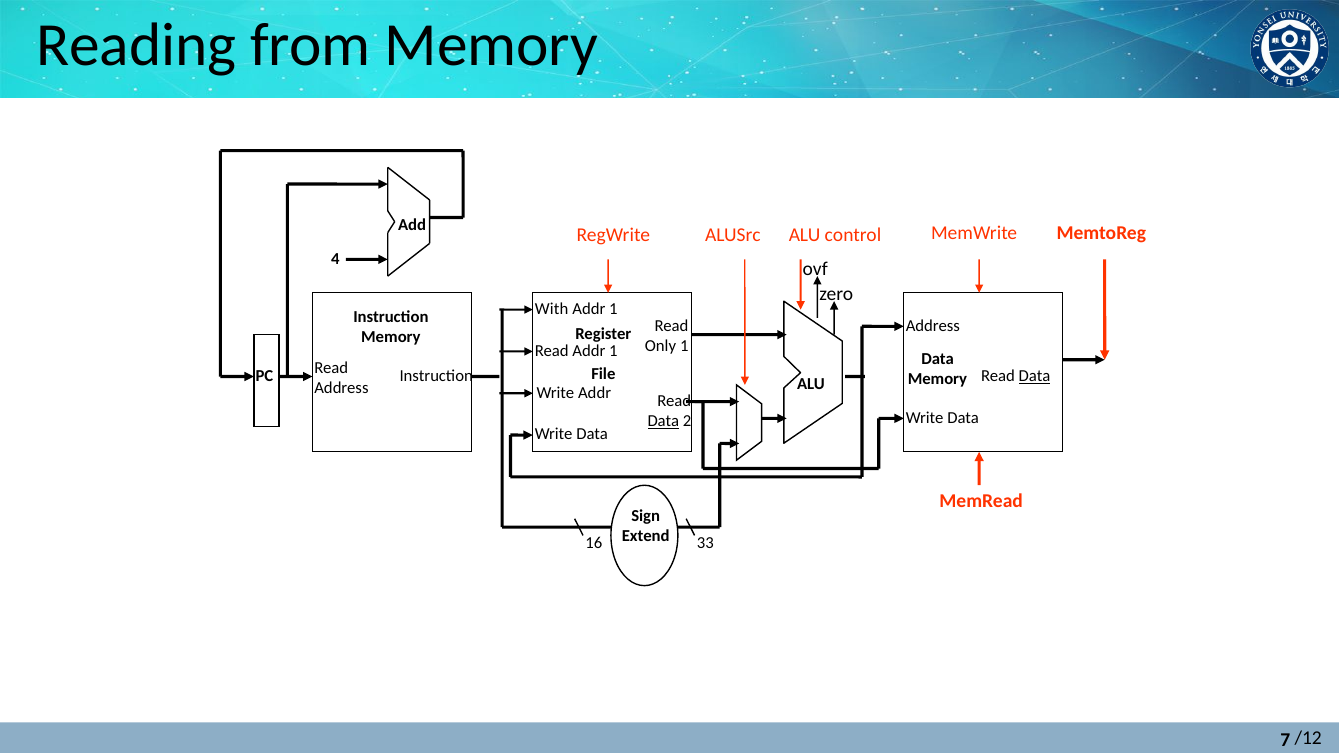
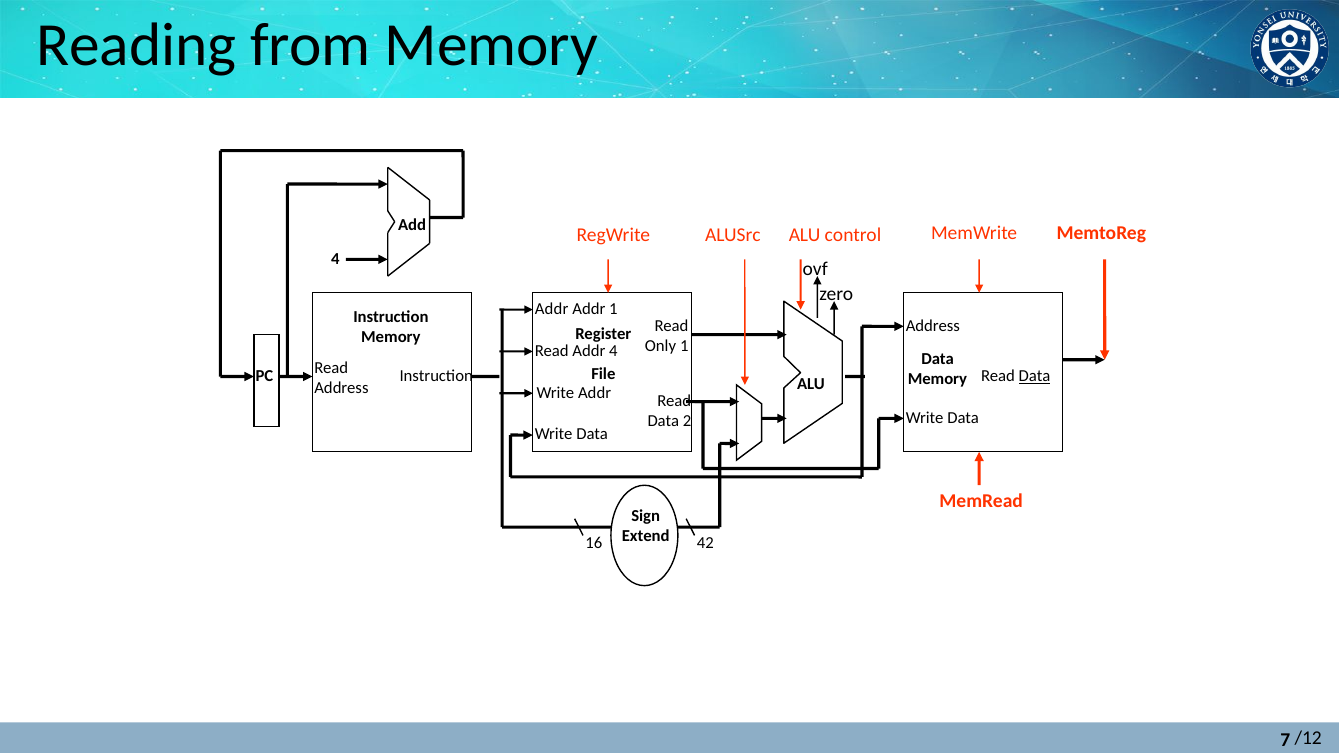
With: With -> Addr (552, 309)
Read Addr 1: 1 -> 4 (613, 351)
Data underline: present -> none (663, 421)
33: 33 -> 42 (705, 543)
